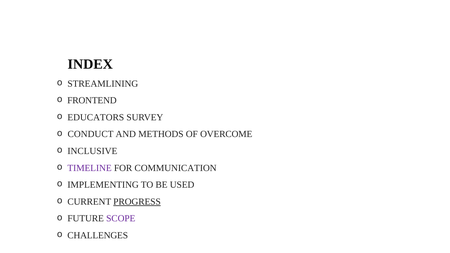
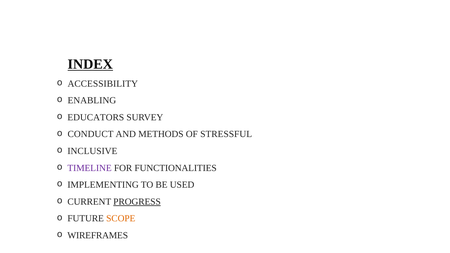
INDEX underline: none -> present (90, 64)
STREAMLINING: STREAMLINING -> ACCESSIBILITY (103, 84)
FRONTEND: FRONTEND -> ENABLING (92, 101)
OVERCOME: OVERCOME -> STRESSFUL (226, 134)
COMMUNICATION: COMMUNICATION -> FUNCTIONALITIES (176, 168)
SCOPE colour: purple -> orange (121, 219)
CHALLENGES: CHALLENGES -> WIREFRAMES (98, 236)
